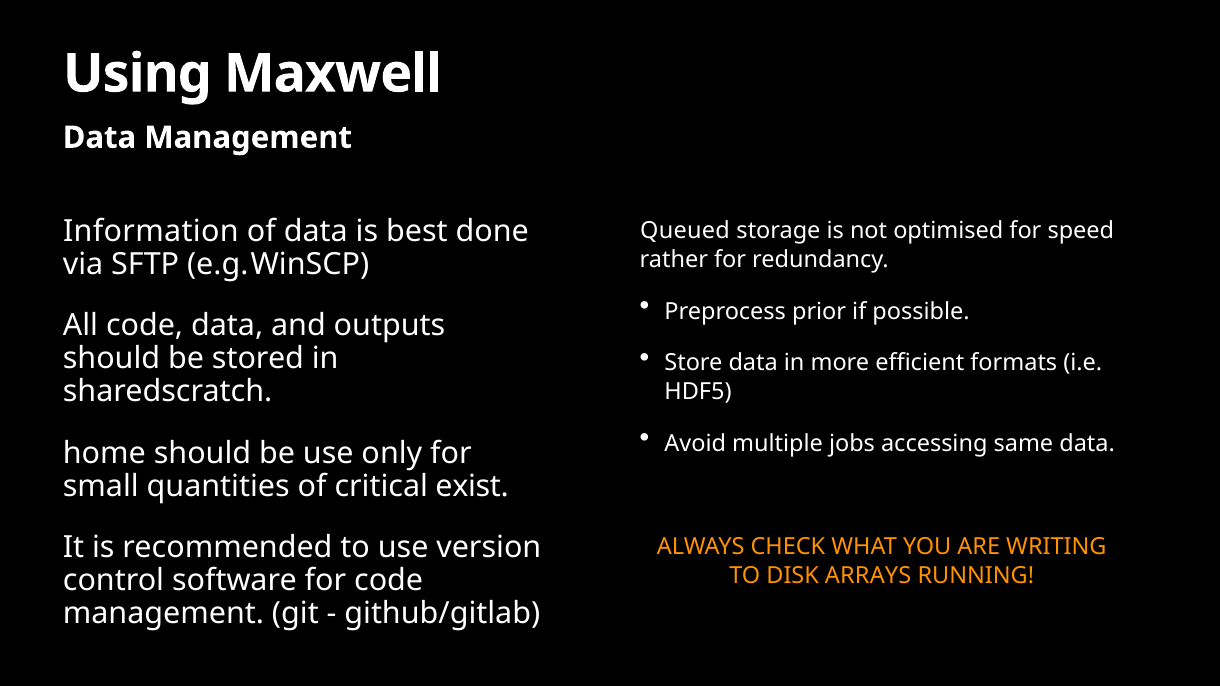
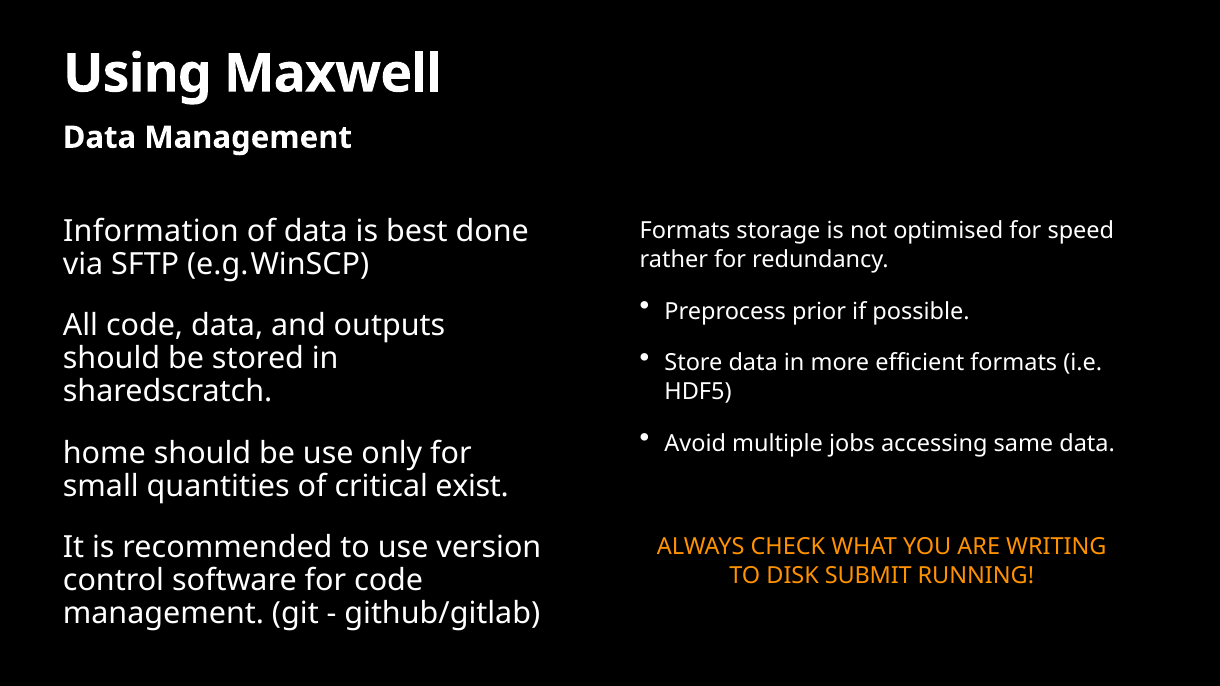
Queued: Queued -> Formats (685, 231)
ARRAYS: ARRAYS -> SUBMIT (868, 575)
